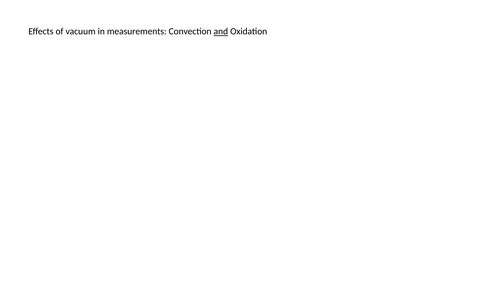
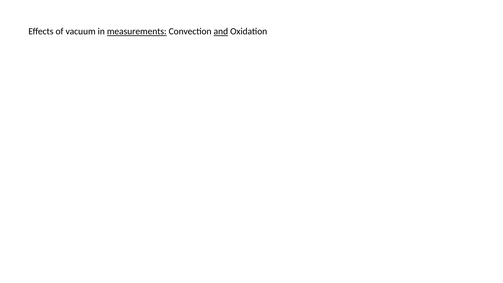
measurements underline: none -> present (137, 32)
